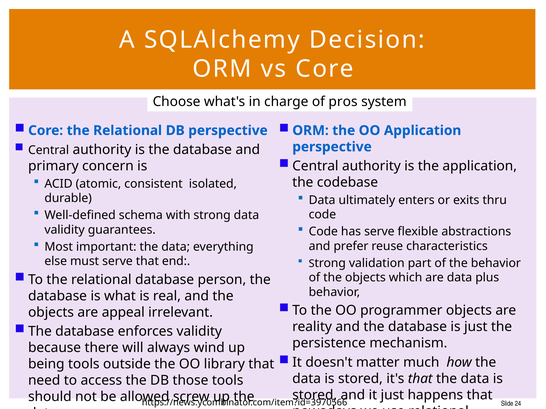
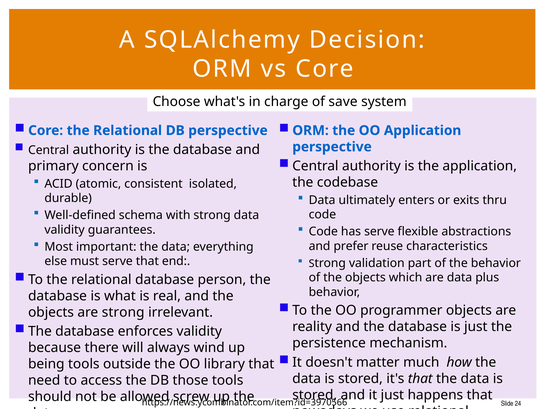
pros: pros -> save (343, 102)
are appeal: appeal -> strong (123, 313)
